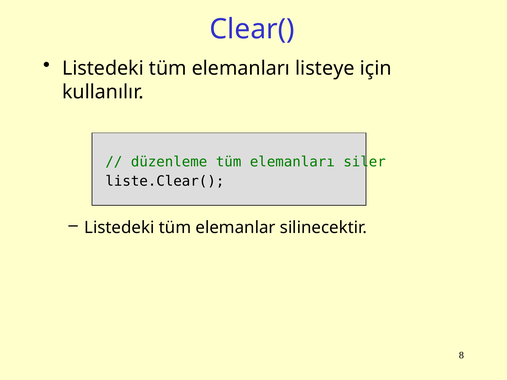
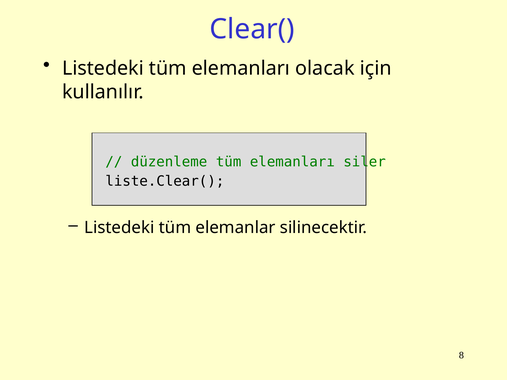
listeye: listeye -> olacak (325, 68)
